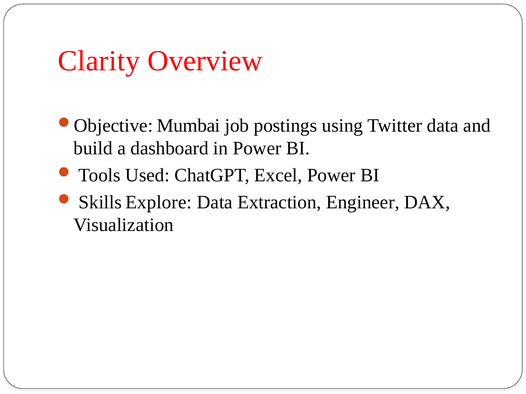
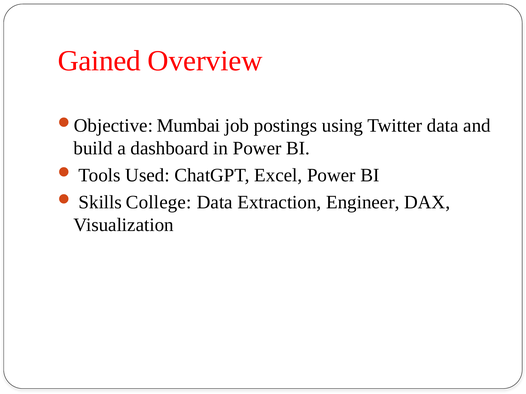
Clarity: Clarity -> Gained (99, 61)
Explore: Explore -> College (159, 202)
